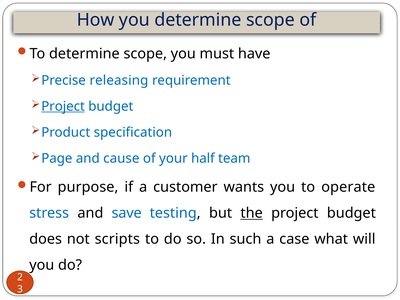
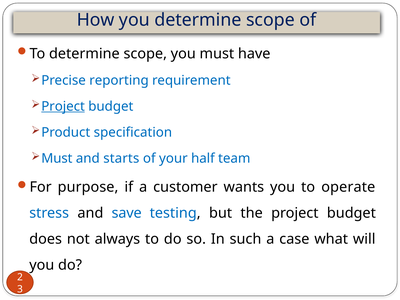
releasing: releasing -> reporting (119, 80)
Page: Page -> Must (57, 158)
cause: cause -> starts (121, 158)
the underline: present -> none (252, 213)
scripts: scripts -> always (117, 239)
